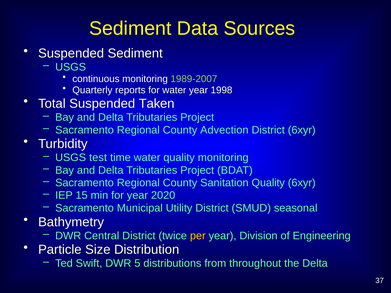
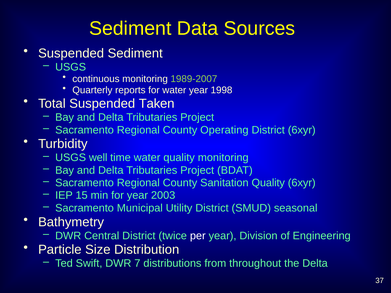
Advection: Advection -> Operating (224, 130)
test: test -> well (98, 158)
2020: 2020 -> 2003 (163, 196)
per colour: yellow -> white (198, 236)
5: 5 -> 7 (137, 264)
